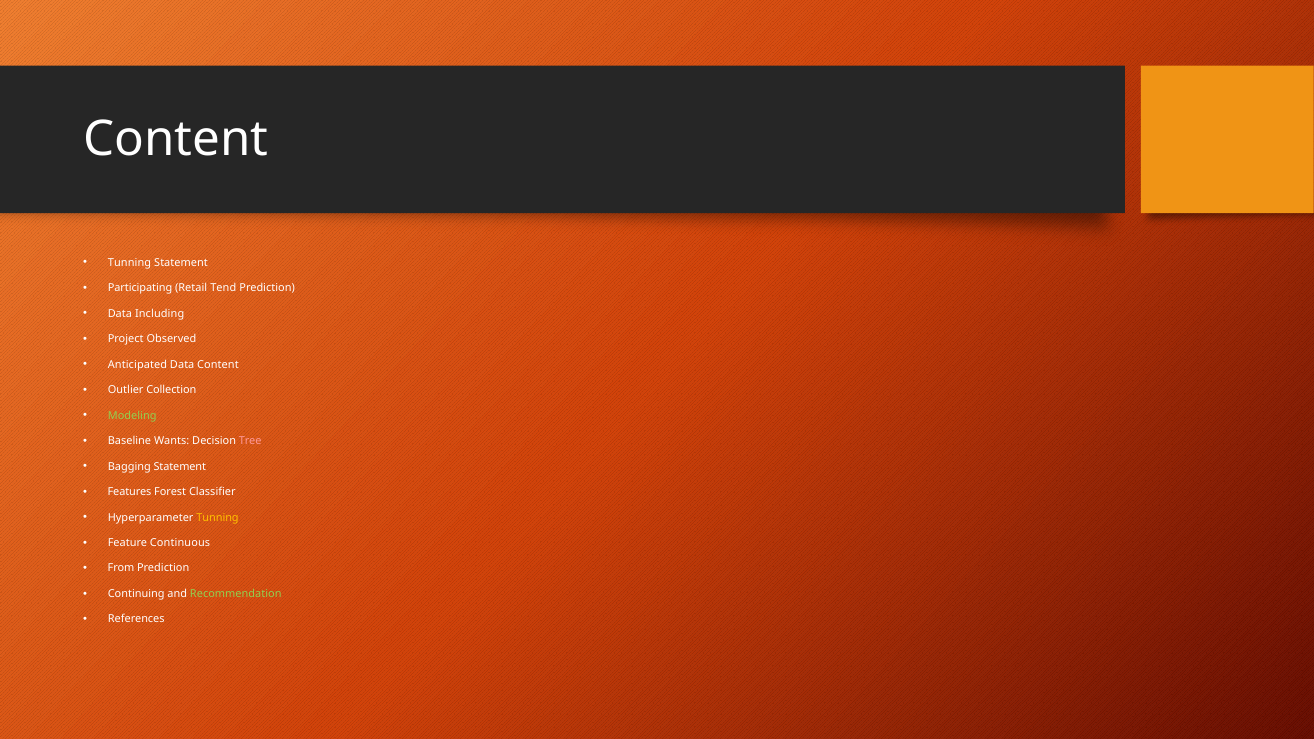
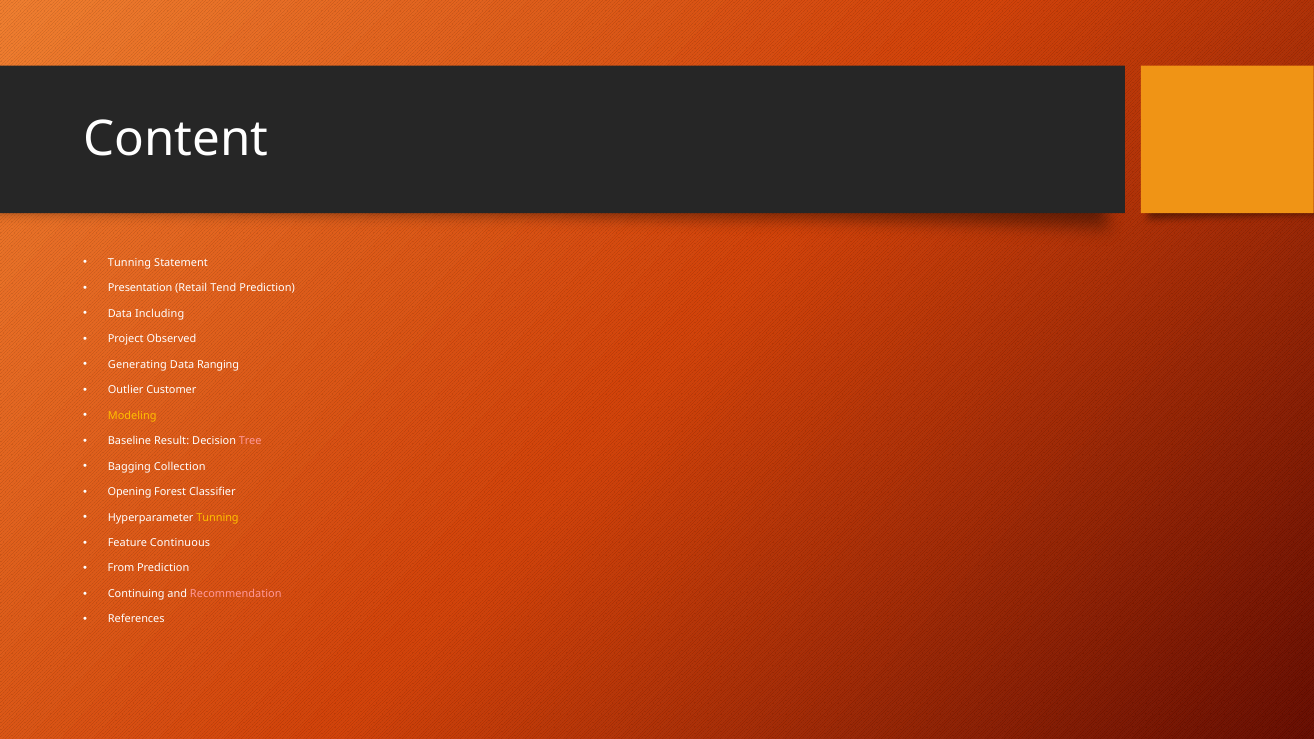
Participating: Participating -> Presentation (140, 288)
Anticipated: Anticipated -> Generating (137, 365)
Data Content: Content -> Ranging (218, 365)
Collection: Collection -> Customer (171, 390)
Modeling colour: light green -> yellow (132, 416)
Wants: Wants -> Result (172, 441)
Bagging Statement: Statement -> Collection (180, 467)
Features: Features -> Opening (130, 492)
Recommendation colour: light green -> pink (236, 594)
